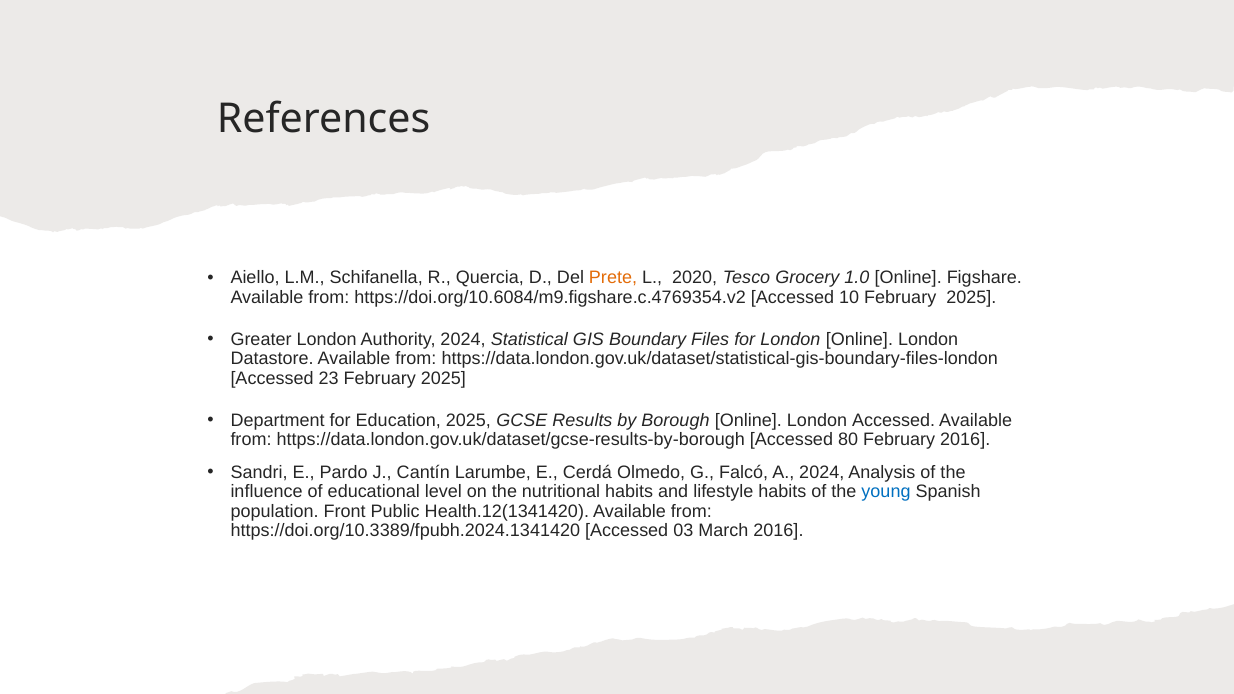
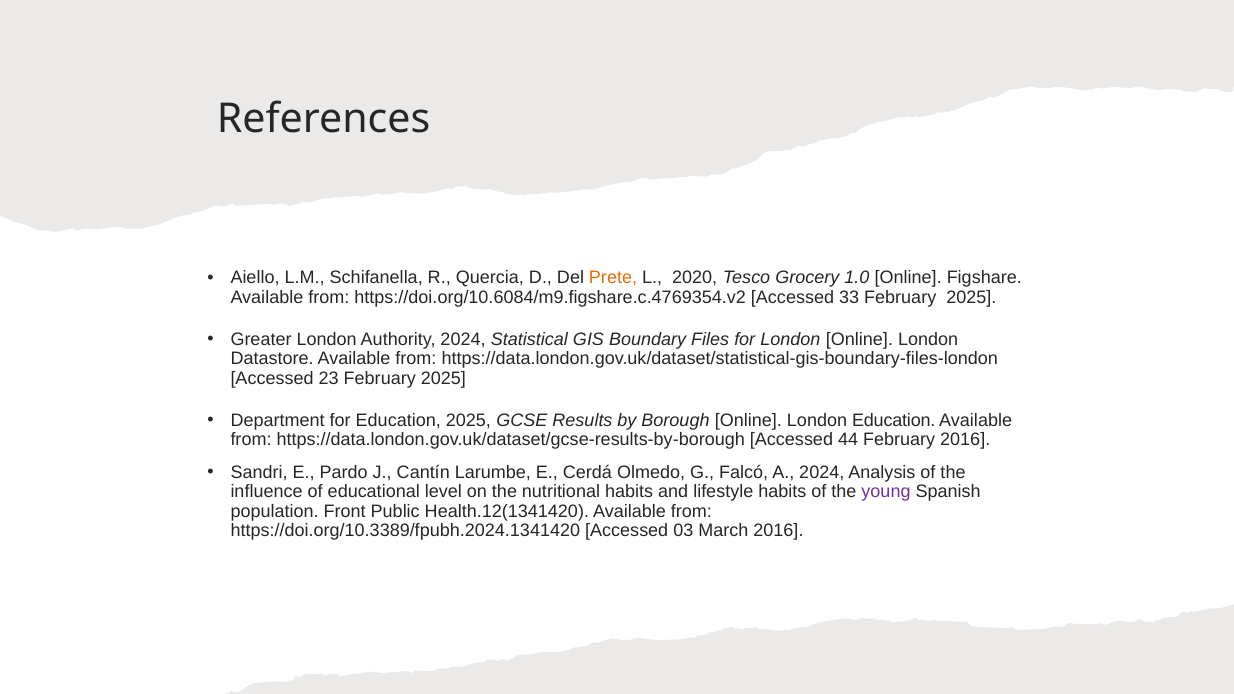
10: 10 -> 33 (849, 297)
London Accessed: Accessed -> Education (894, 420)
80: 80 -> 44 (848, 440)
young colour: blue -> purple (886, 492)
